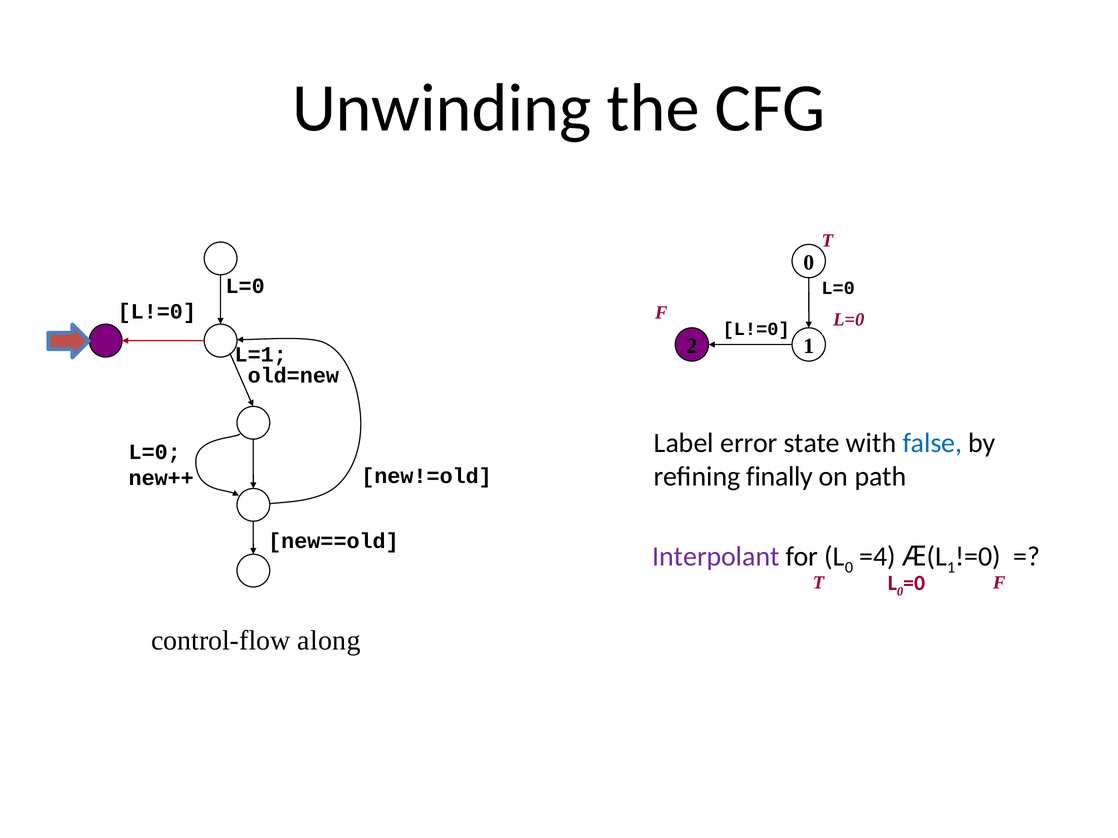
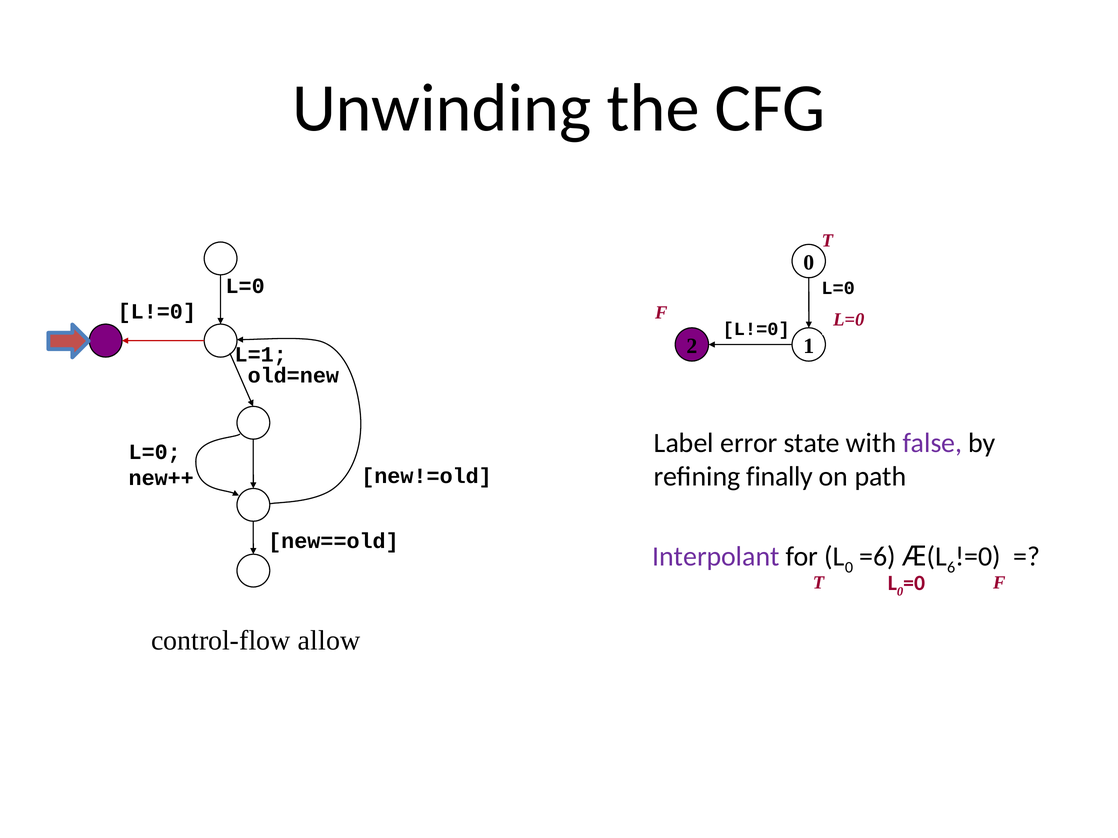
false colour: blue -> purple (932, 443)
=4: =4 -> =6 (878, 557)
1: 1 -> 6 (951, 568)
along: along -> allow (329, 641)
